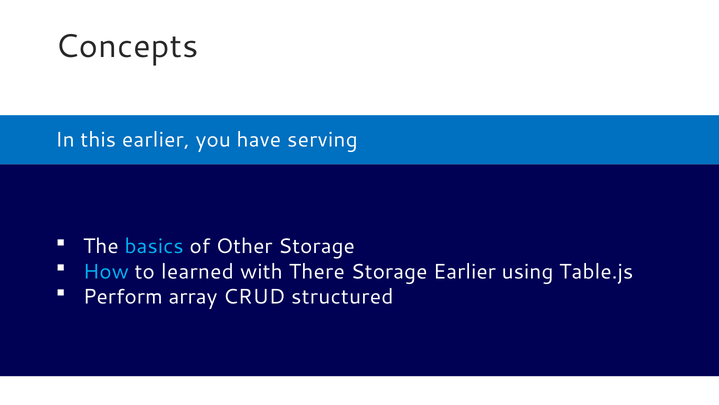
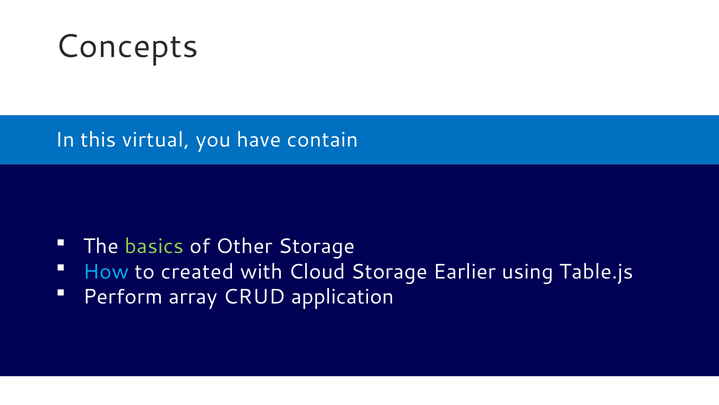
this earlier: earlier -> virtual (156, 139)
serving: serving -> contain (322, 139)
basics colour: light blue -> light green (154, 246)
learned: learned -> created (197, 271)
There: There -> Cloud (317, 271)
structured: structured -> application (342, 297)
